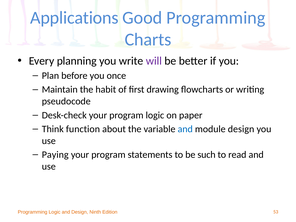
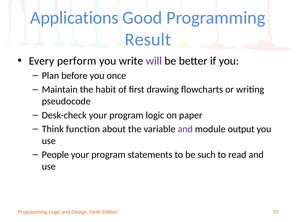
Charts: Charts -> Result (148, 40)
planning: planning -> perform (77, 61)
and colour: blue -> purple (185, 129)
module design: design -> output (241, 129)
Paying: Paying -> People (55, 155)
